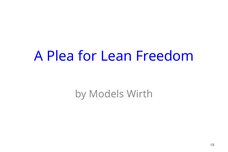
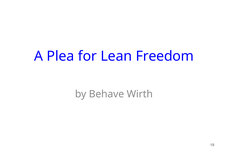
Models: Models -> Behave (106, 94)
